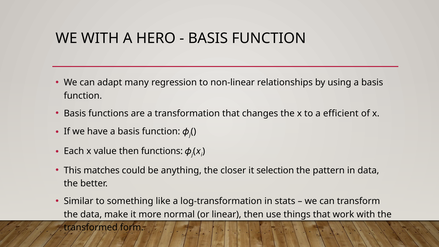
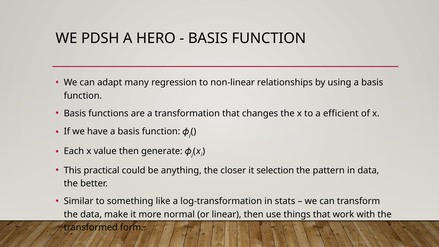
WE WITH: WITH -> PDSH (100, 38)
then functions: functions -> generate (162, 151)
matches: matches -> practical (102, 170)
